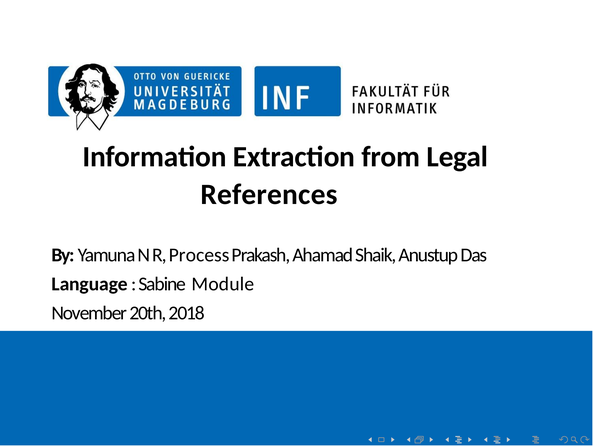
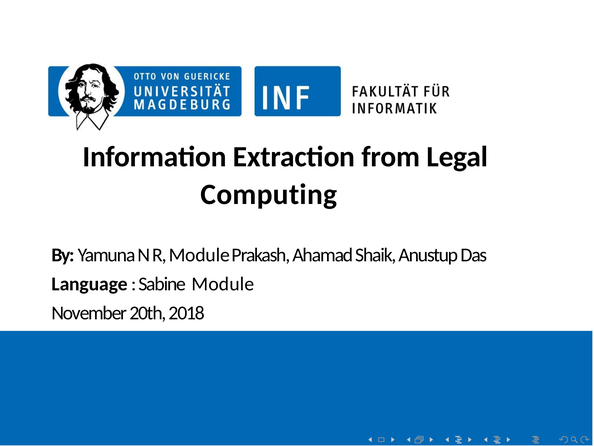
References: References -> Computing (269, 194)
R Process: Process -> Module (199, 255)
